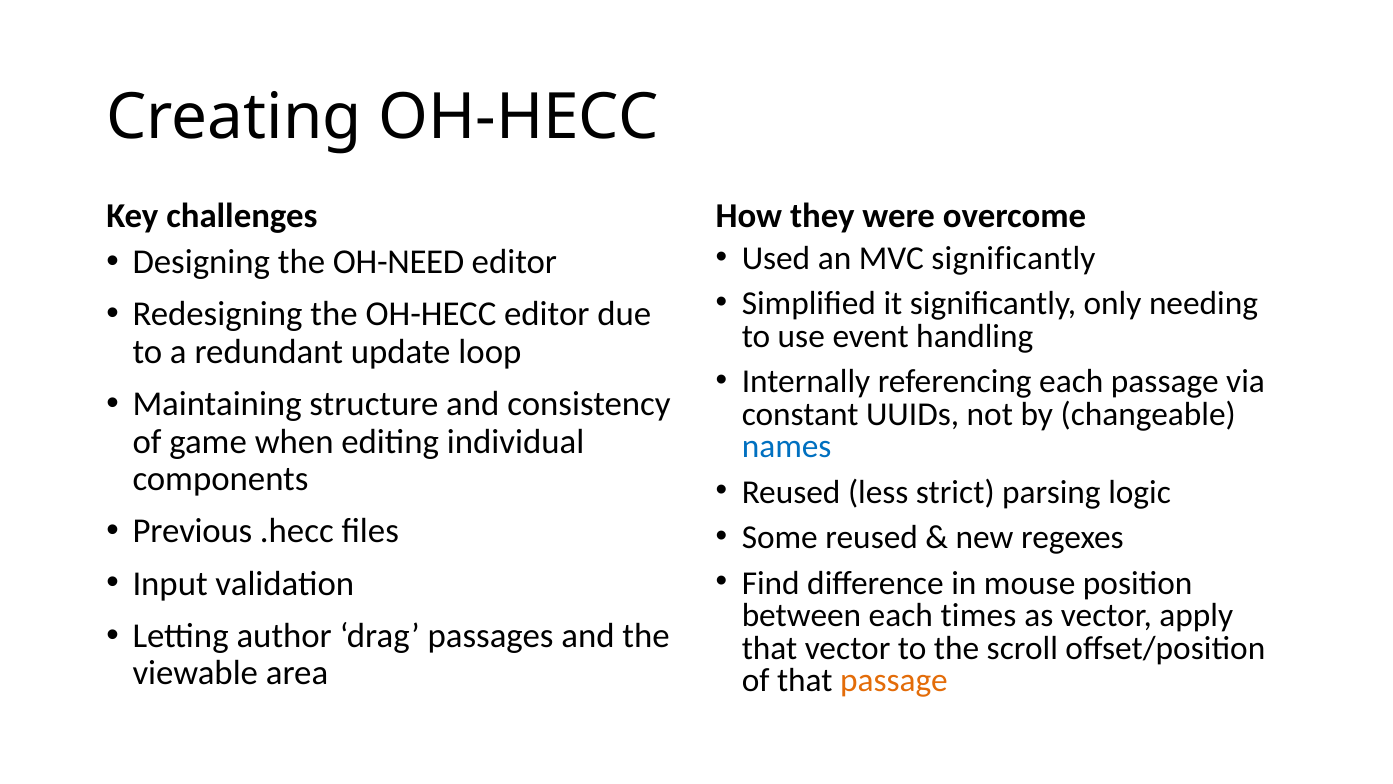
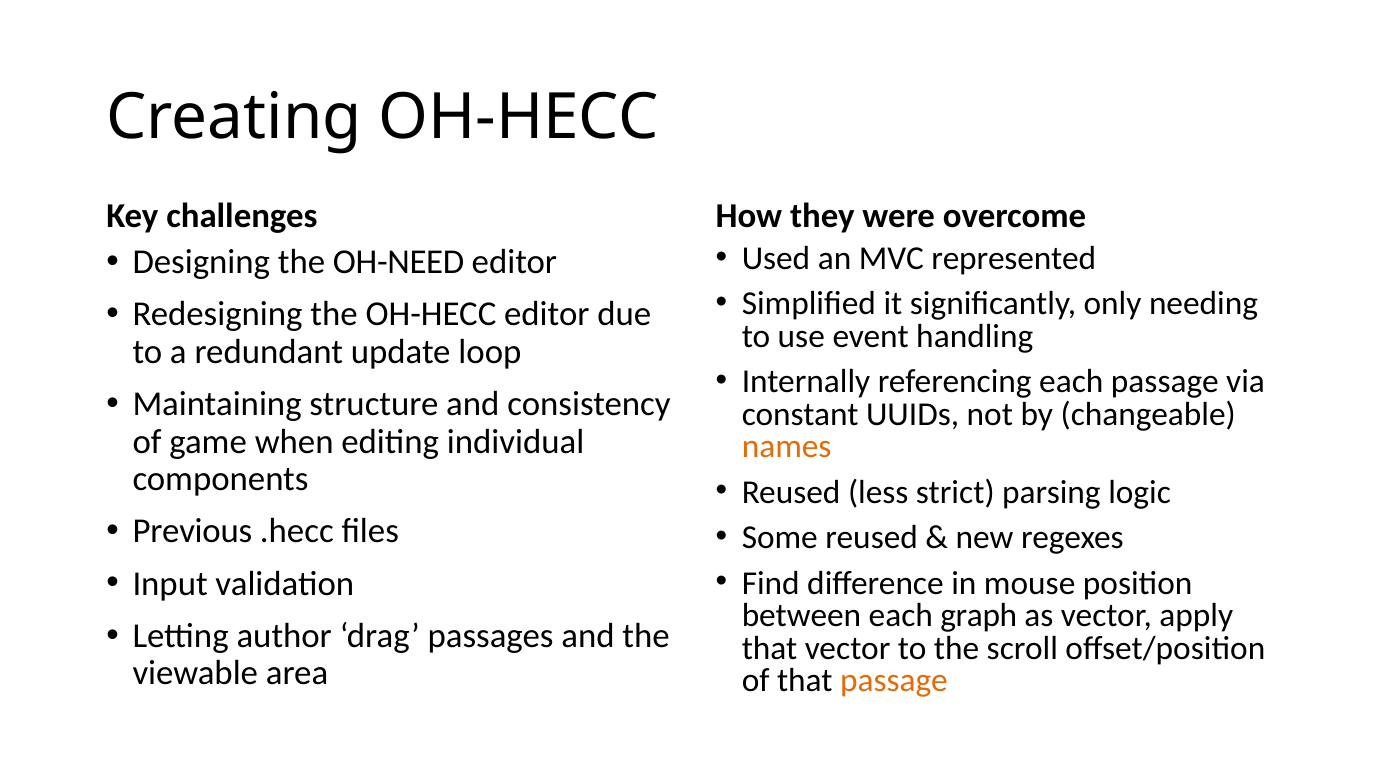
MVC significantly: significantly -> represented (1014, 258)
names colour: blue -> orange (787, 446)
times: times -> graph (979, 615)
